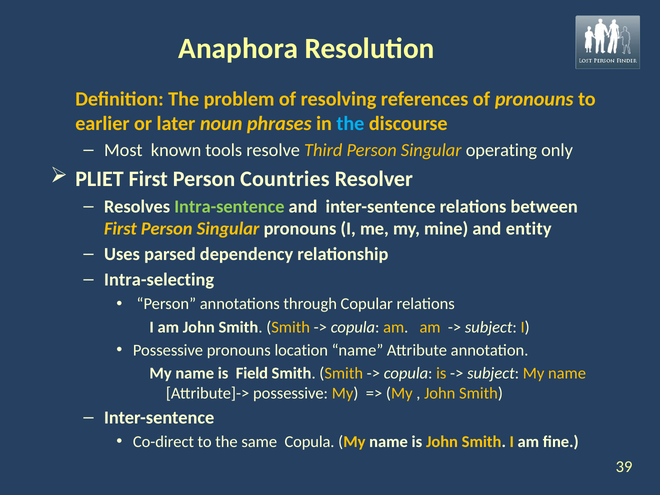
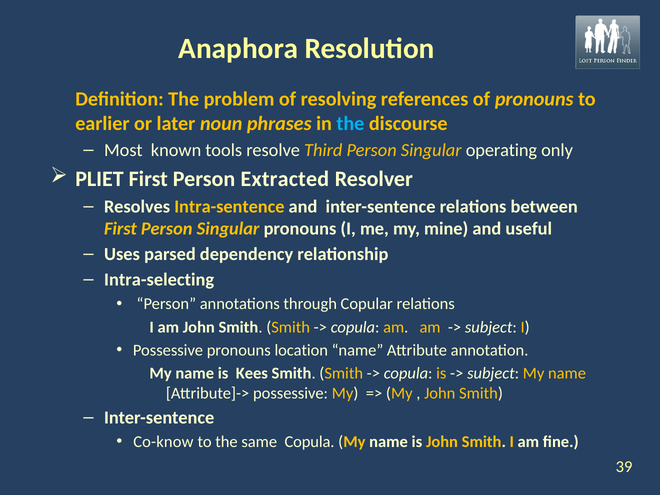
Countries: Countries -> Extracted (285, 179)
Intra-sentence colour: light green -> yellow (229, 207)
entity: entity -> useful (529, 229)
Field: Field -> Kees (252, 373)
Co-direct: Co-direct -> Co-know (163, 442)
